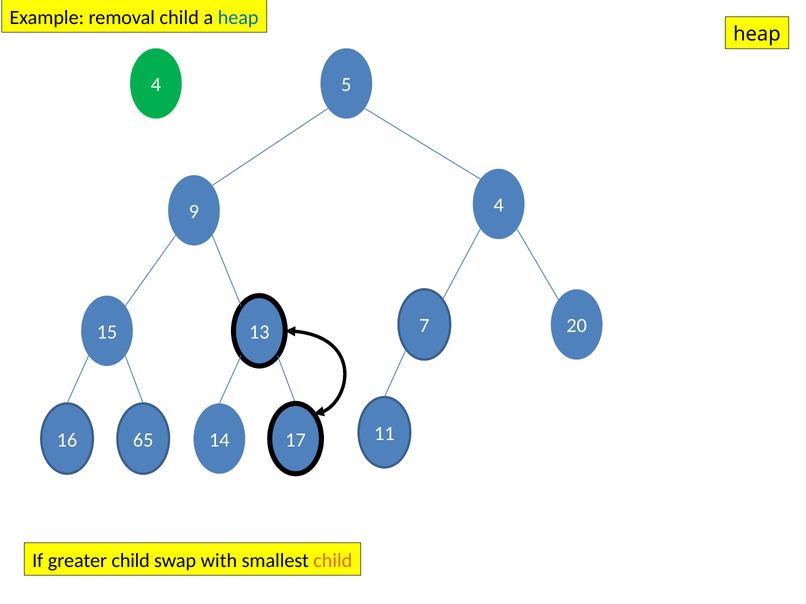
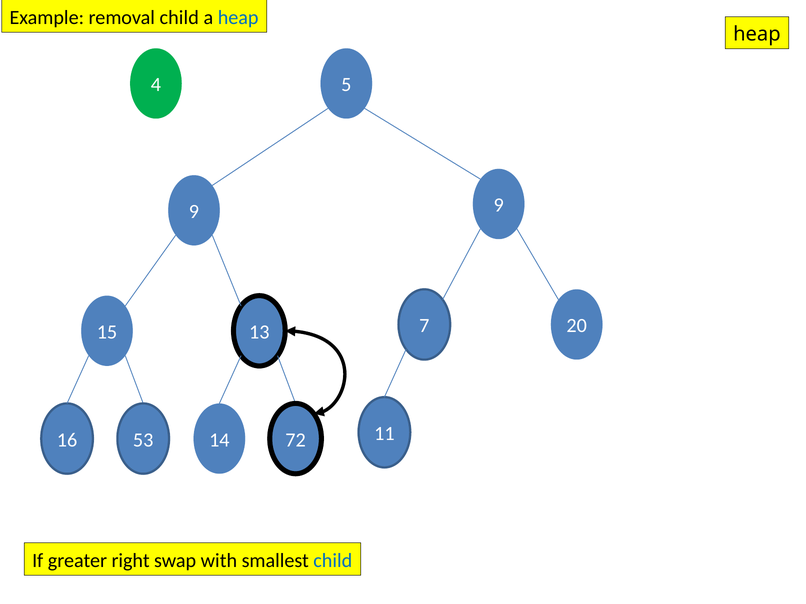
9 4: 4 -> 9 (499, 206)
65: 65 -> 53 (143, 440)
17: 17 -> 72 (296, 440)
greater child: child -> right (131, 561)
child colour: orange -> blue (333, 561)
